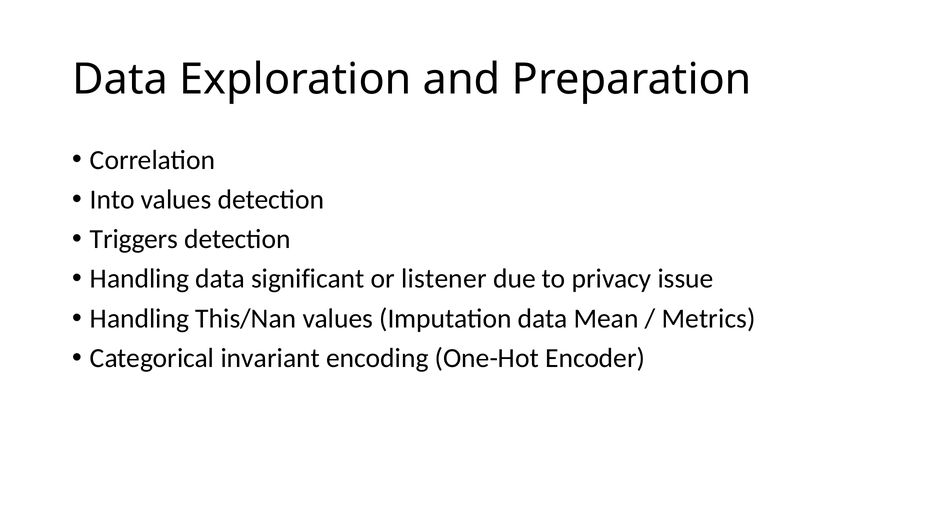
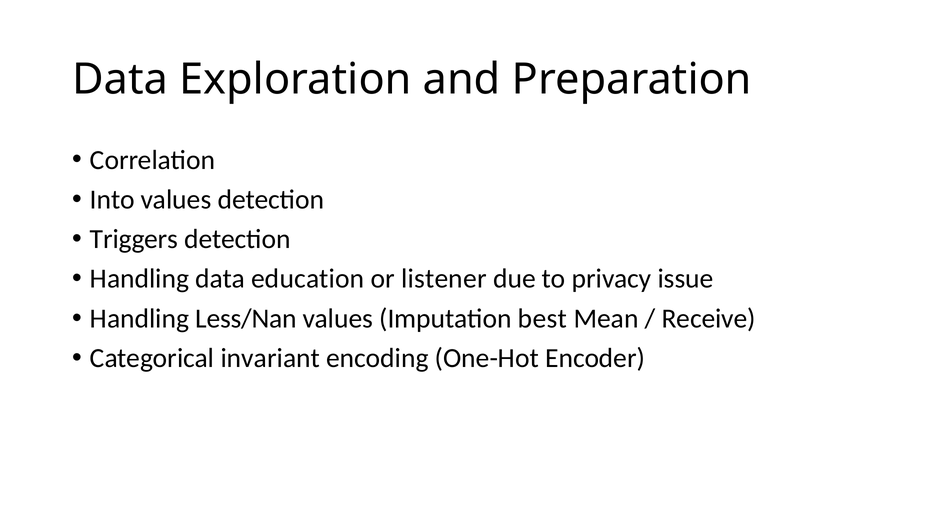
significant: significant -> education (308, 279)
This/Nan: This/Nan -> Less/Nan (246, 319)
Imputation data: data -> best (542, 319)
Metrics: Metrics -> Receive (709, 319)
